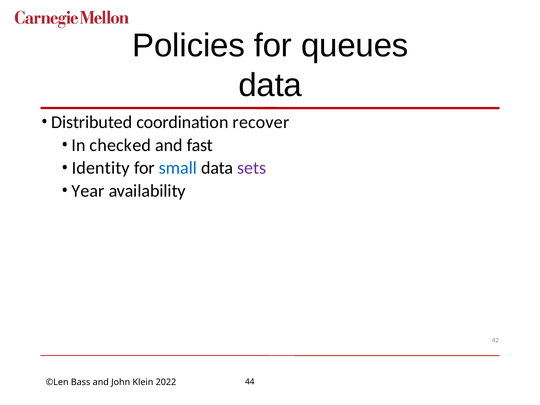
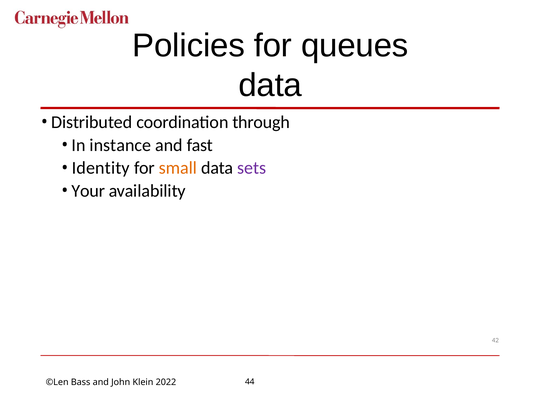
recover: recover -> through (261, 122)
checked: checked -> instance (120, 145)
small colour: blue -> orange (178, 168)
Year: Year -> Your (88, 191)
